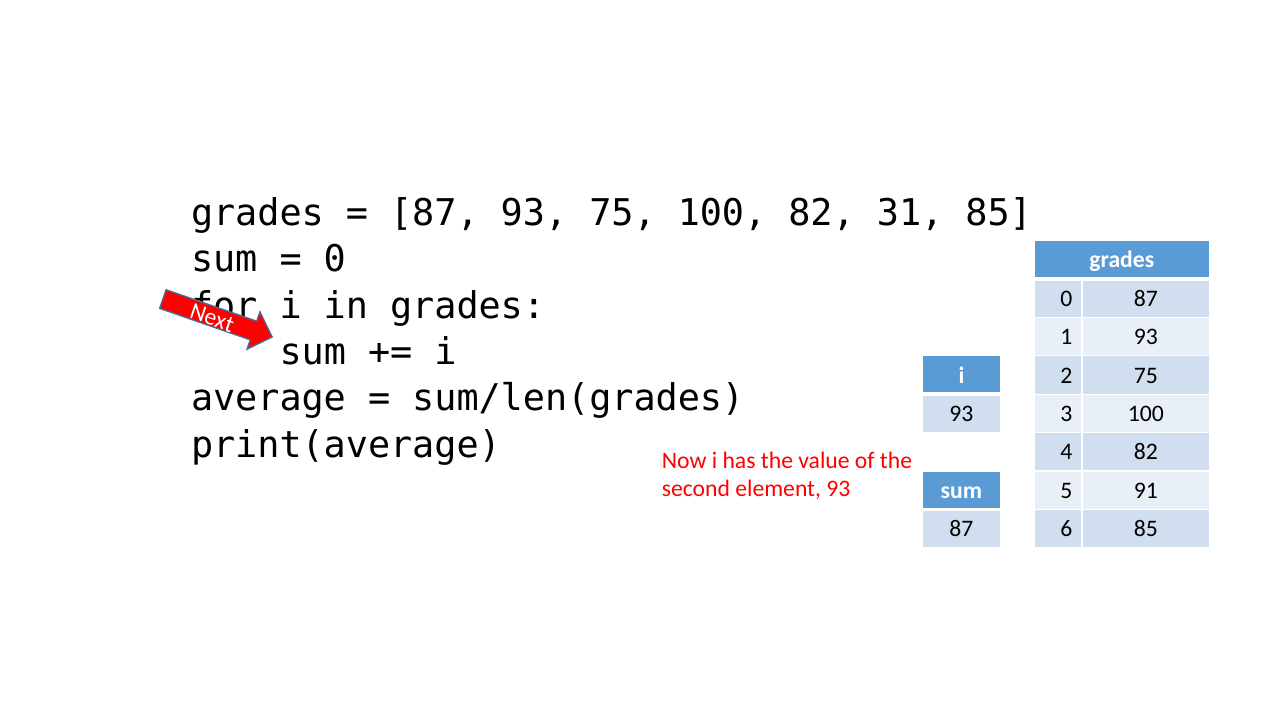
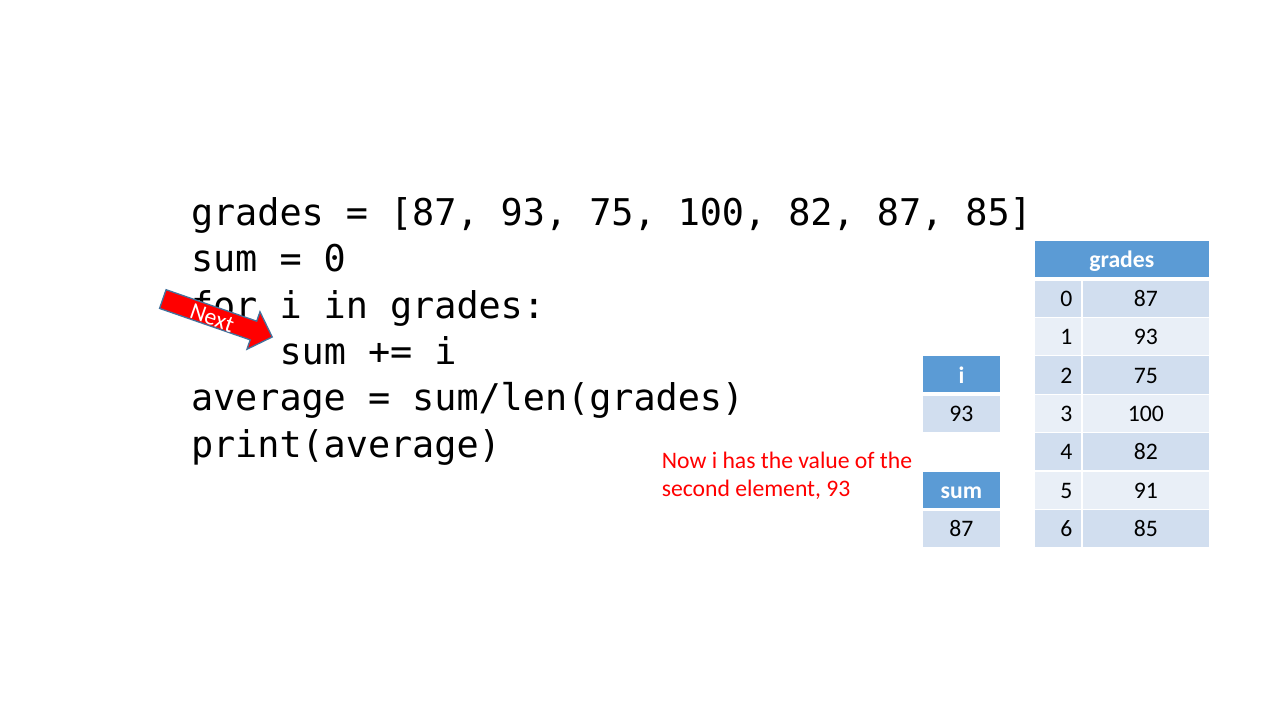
82 31: 31 -> 87 (910, 214)
